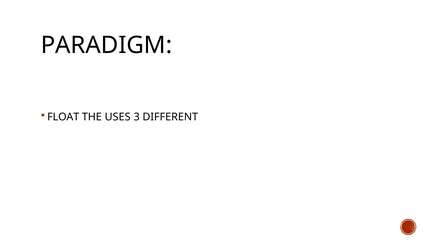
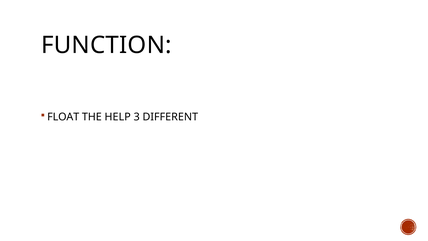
PARADIGM: PARADIGM -> FUNCTION (106, 45)
USES: USES -> HELP (118, 117)
